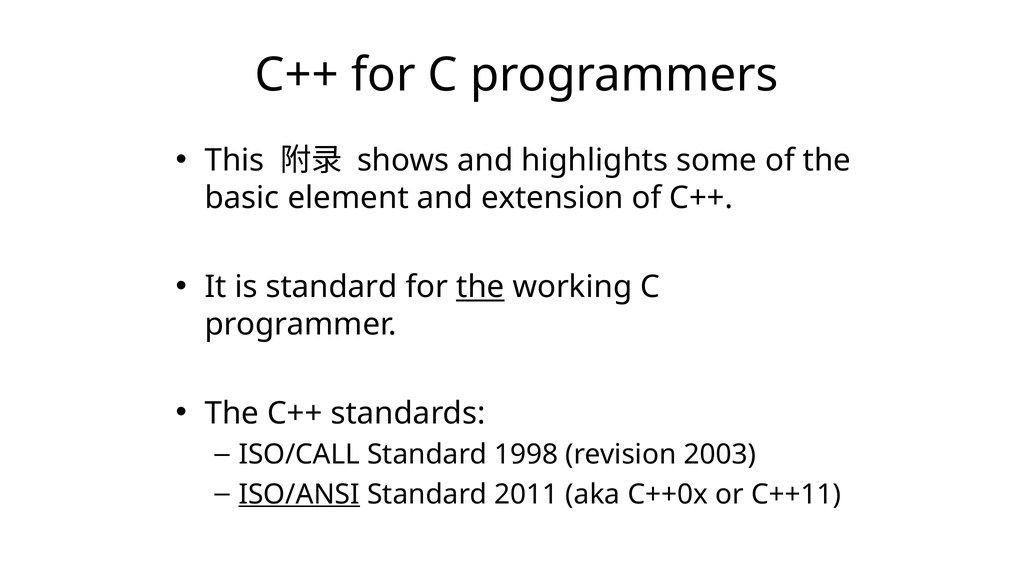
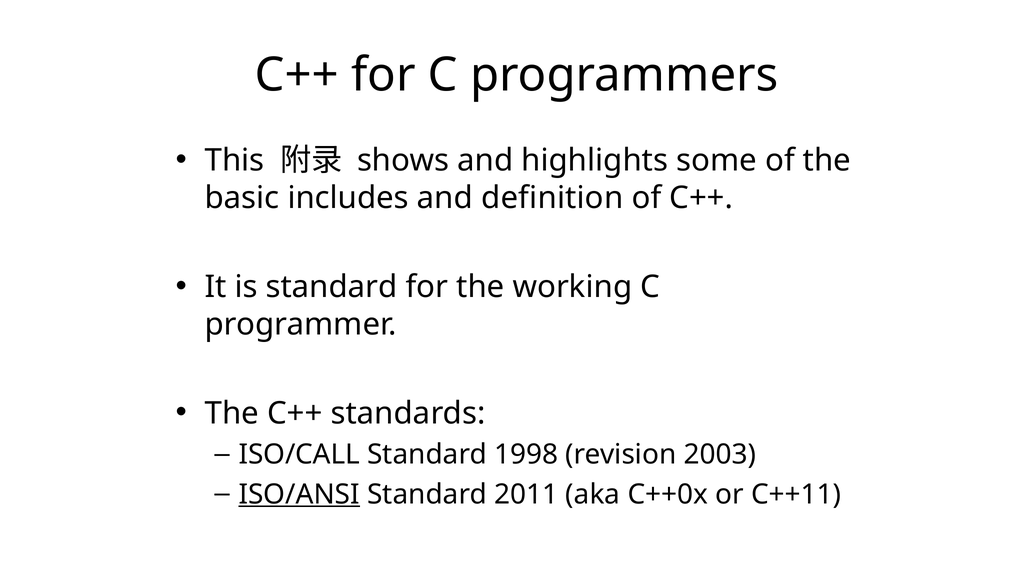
element: element -> includes (348, 198)
extension: extension -> definition (552, 198)
the underline: present -> none (480, 287)
